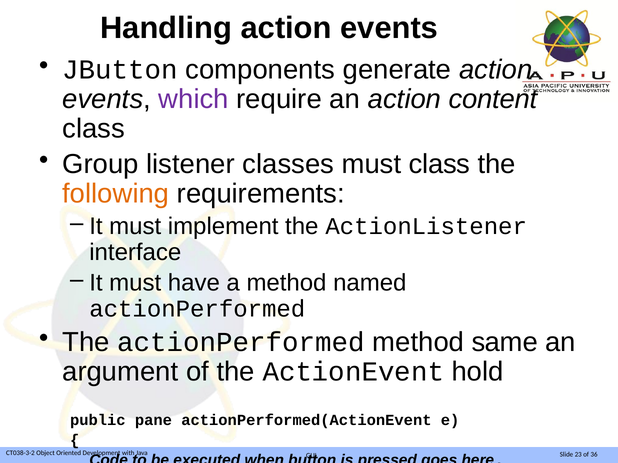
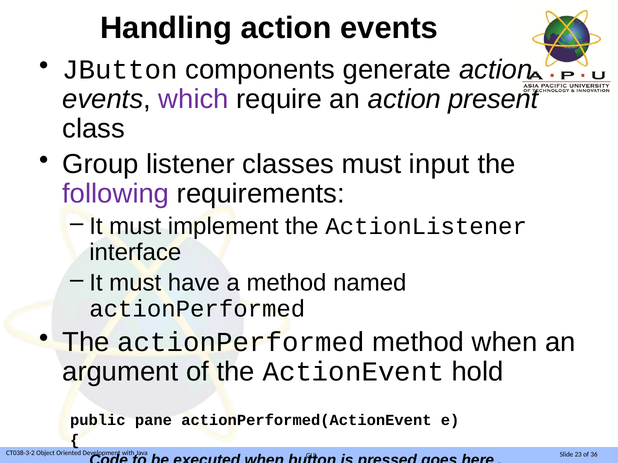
content: content -> present (493, 99)
must class: class -> input (439, 164)
following colour: orange -> purple (116, 194)
method same: same -> when (505, 343)
